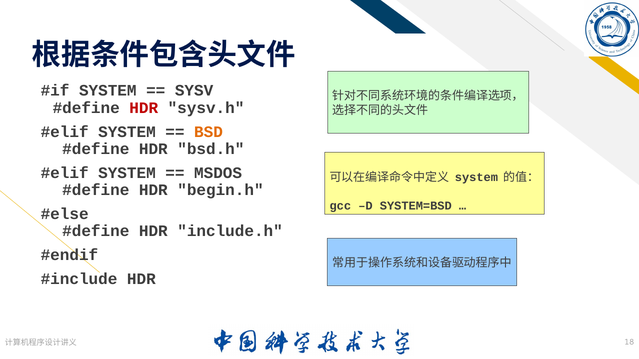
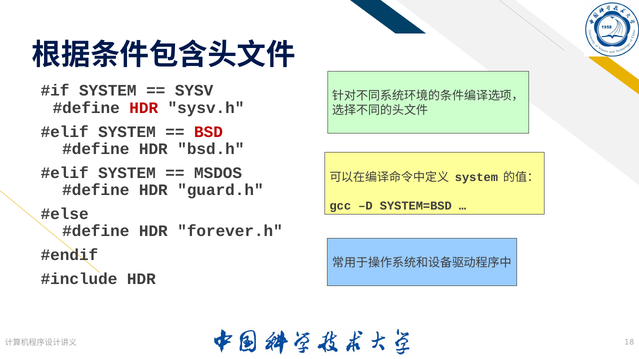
BSD colour: orange -> red (208, 132)
begin.h: begin.h -> guard.h (220, 190)
include.h: include.h -> forever.h (230, 231)
